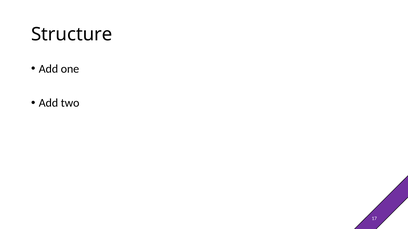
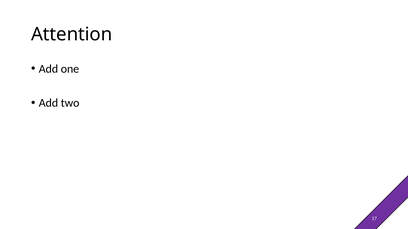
Structure: Structure -> Attention (72, 34)
